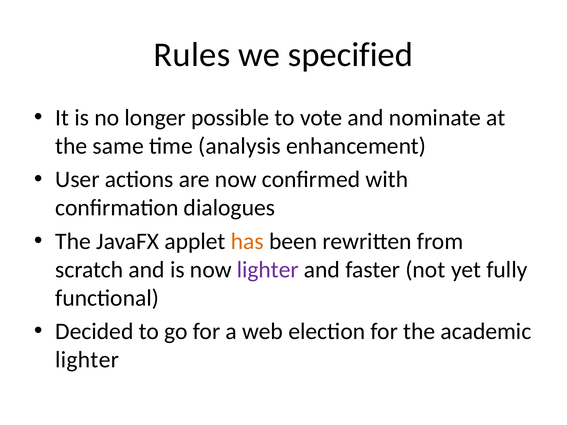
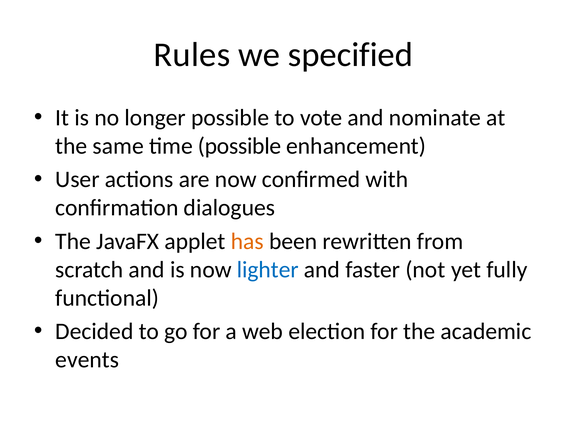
time analysis: analysis -> possible (240, 146)
lighter colour: purple -> blue (268, 270)
lighter: lighter -> events (87, 360)
